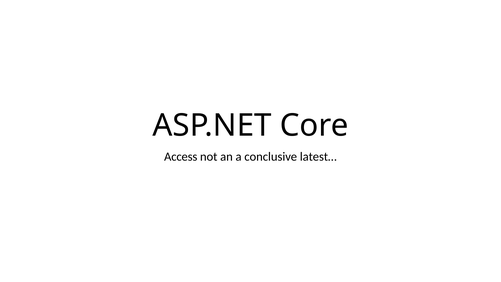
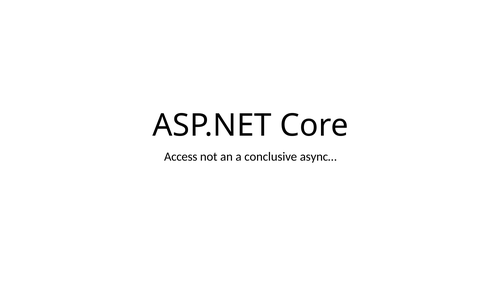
latest…: latest… -> async… (318, 157)
